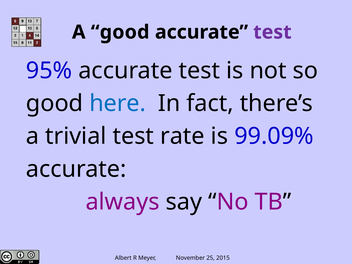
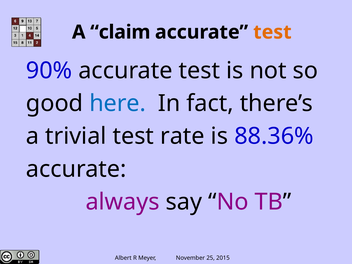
A good: good -> claim (120, 32)
test colour: purple -> orange (272, 32)
95%: 95% -> 90% (49, 71)
99.09%: 99.09% -> 88.36% (274, 136)
